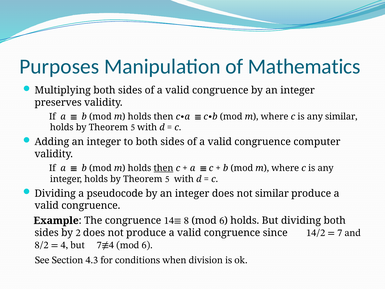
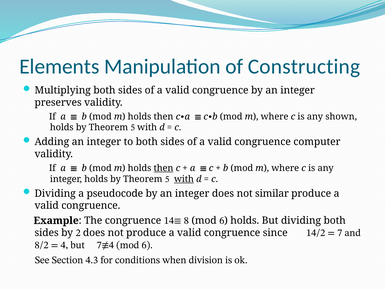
Purposes: Purposes -> Elements (59, 66)
Mathematics: Mathematics -> Constructing (304, 66)
any similar: similar -> shown (341, 116)
with underline: none -> present (184, 179)
